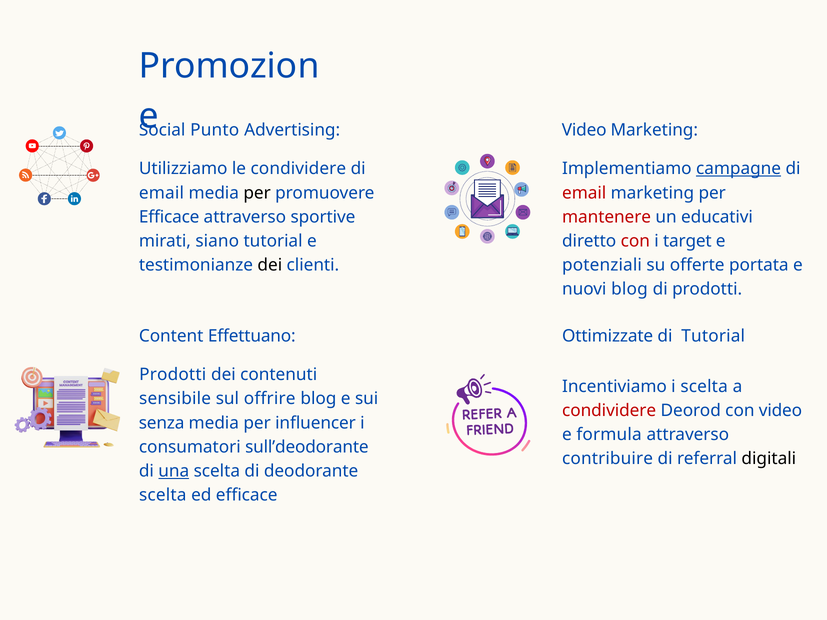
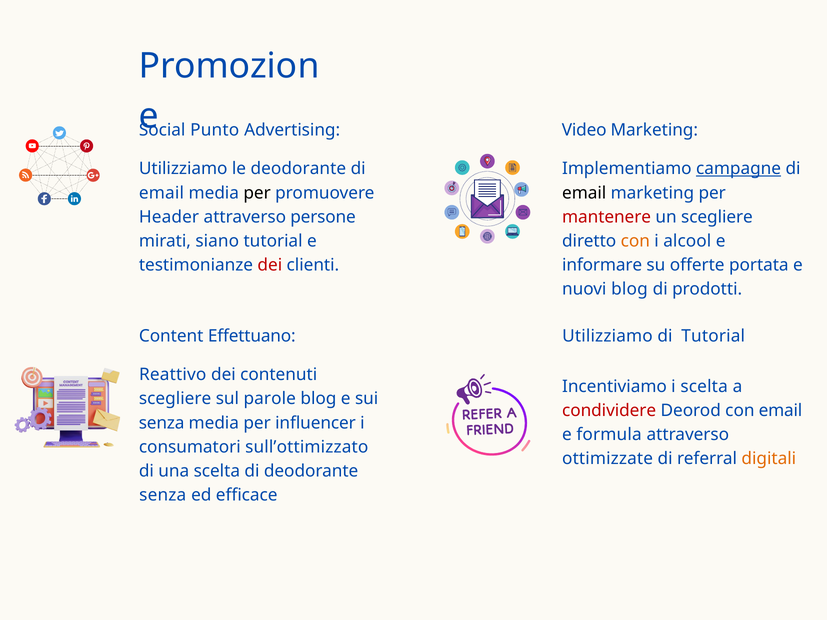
le condividere: condividere -> deodorante (298, 169)
email colour: red -> black (584, 193)
Efficace: Efficace -> Header (169, 217)
sportive: sportive -> persone (323, 217)
un educativi: educativi -> scegliere (717, 217)
con colour: red -> orange (635, 241)
target: target -> alcool (687, 241)
dei colour: black -> red (270, 265)
potenziali: potenziali -> informare (602, 265)
Ottimizzate: Ottimizzate -> Utilizziamo (607, 336)
Prodotti: Prodotti -> Reattivo (173, 375)
sensibile: sensibile -> scegliere (175, 399)
offrire: offrire -> parole (270, 399)
con video: video -> email (780, 411)
sull’deodorante: sull’deodorante -> sull’ottimizzato (307, 447)
contribuire: contribuire -> ottimizzate (608, 459)
digitali colour: black -> orange (769, 459)
una underline: present -> none (174, 471)
scelta: scelta -> senza (163, 495)
